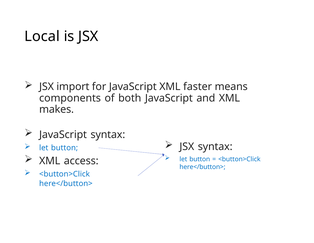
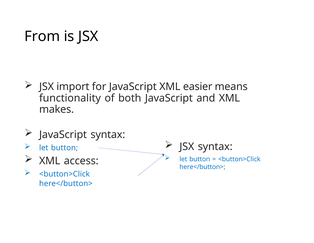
Local: Local -> From (42, 36)
faster: faster -> easier (198, 87)
components: components -> functionality (70, 98)
